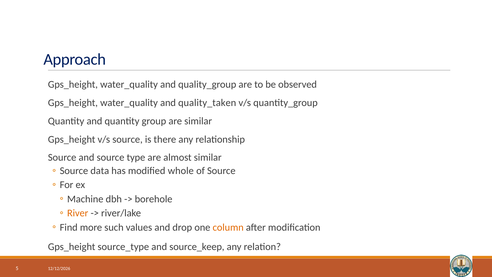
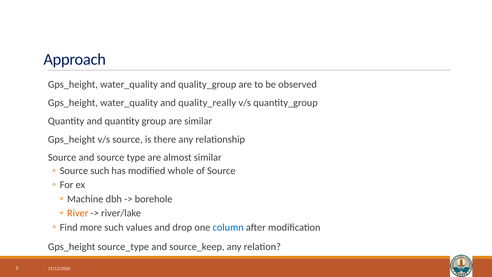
quality_taken: quality_taken -> quality_really (207, 103)
Source data: data -> such (100, 171)
column colour: orange -> blue (228, 227)
